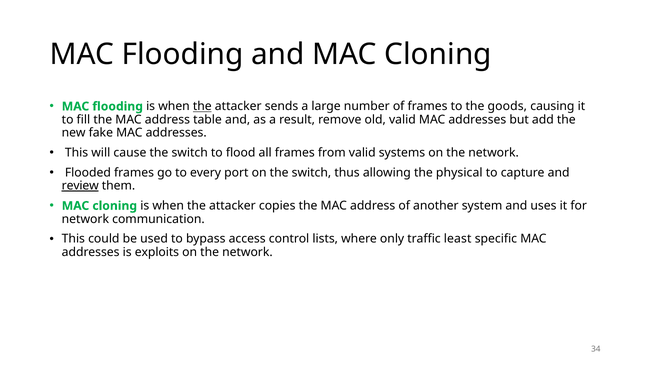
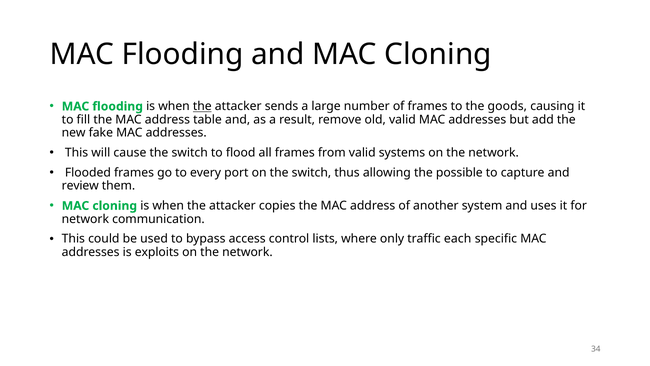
physical: physical -> possible (459, 172)
review underline: present -> none (80, 186)
least: least -> each (458, 239)
